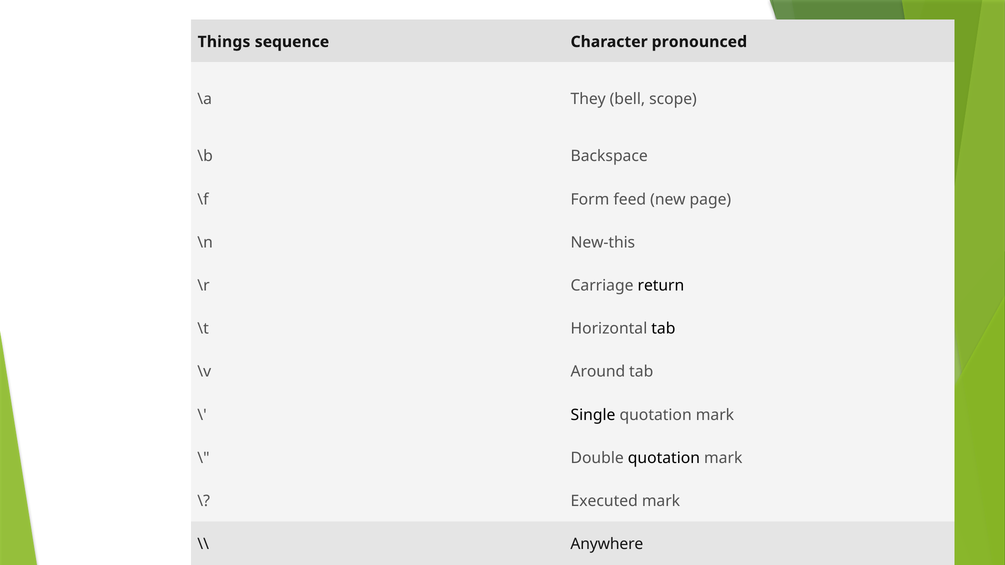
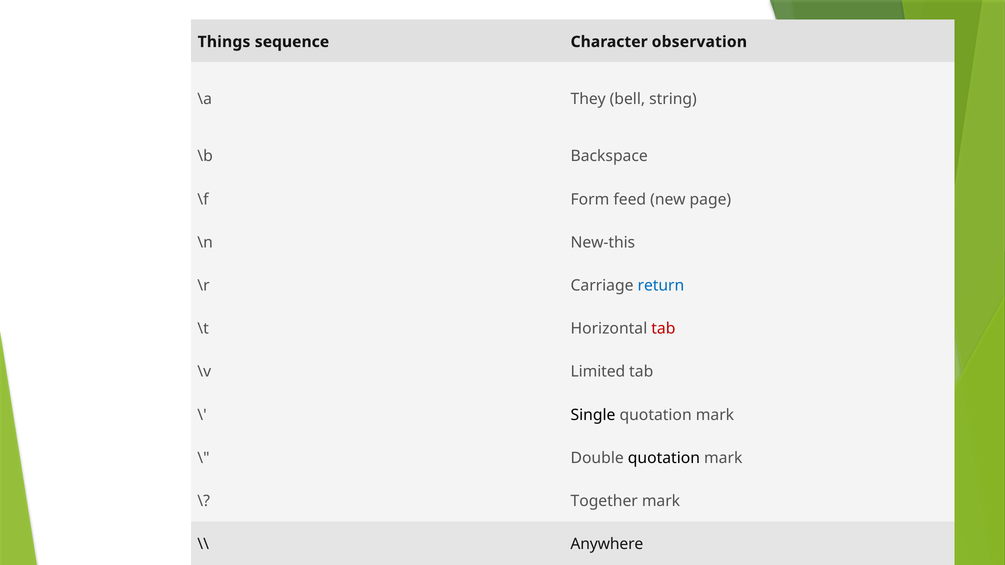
pronounced: pronounced -> observation (699, 42)
scope: scope -> string (673, 99)
return colour: black -> blue (661, 286)
tab colour: black -> red (663, 329)
Around: Around -> Limited (598, 372)
Executed: Executed -> Together (604, 501)
